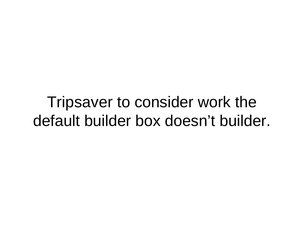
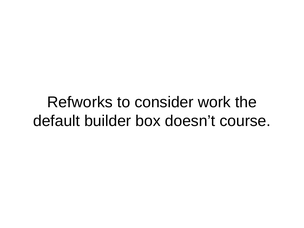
Tripsaver: Tripsaver -> Refworks (80, 102)
doesn’t builder: builder -> course (245, 121)
